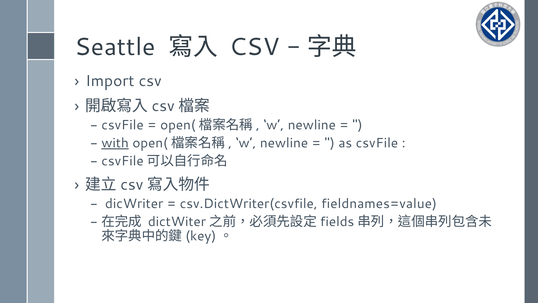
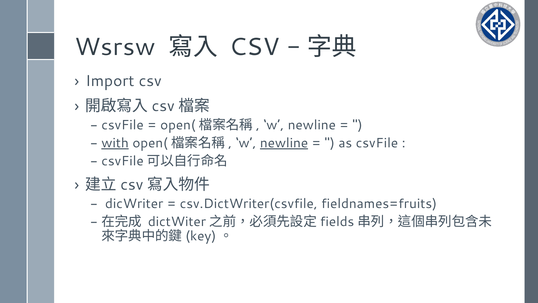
Seattle: Seattle -> Wsrsw (115, 47)
newline underline: none -> present (284, 143)
fieldnames=value: fieldnames=value -> fieldnames=fruits (379, 203)
